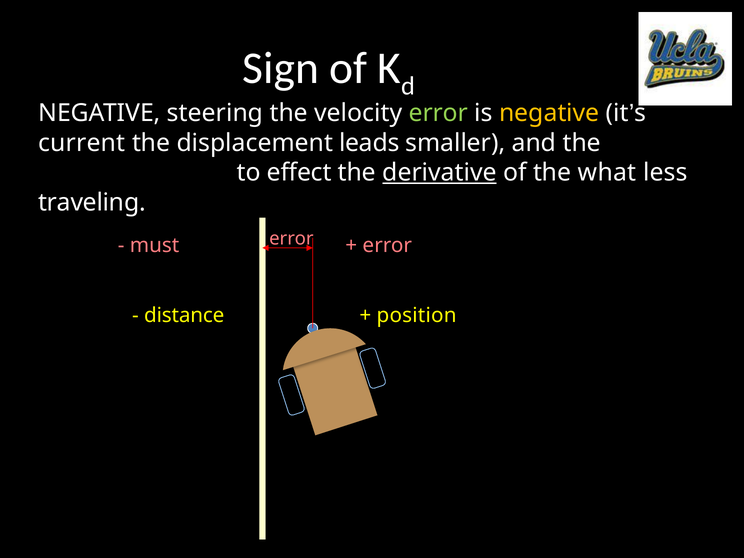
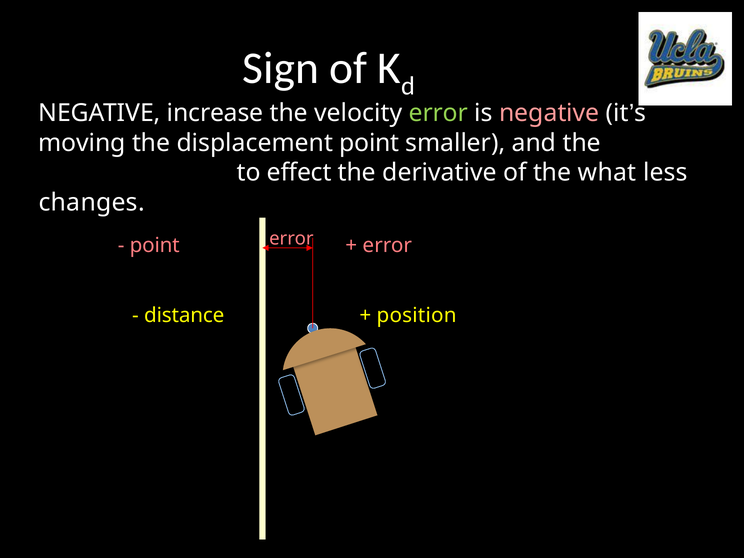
NEGATIVE steering: steering -> increase (215, 113)
negative colour: yellow -> pink (549, 113)
current: current -> moving (82, 143)
displacement leads: leads -> point (369, 143)
derivative underline: present -> none (439, 173)
traveling: traveling -> changes (92, 203)
must: must -> point (155, 245)
